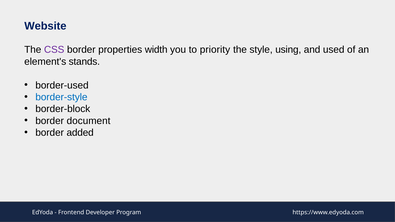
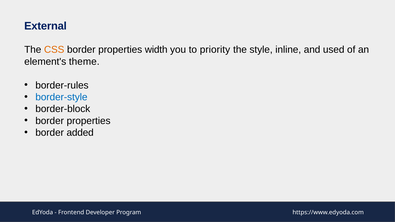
Website: Website -> External (45, 26)
CSS colour: purple -> orange (54, 50)
using: using -> inline (288, 50)
stands: stands -> theme (84, 62)
border-used: border-used -> border-rules (62, 85)
document: document -> properties (89, 121)
